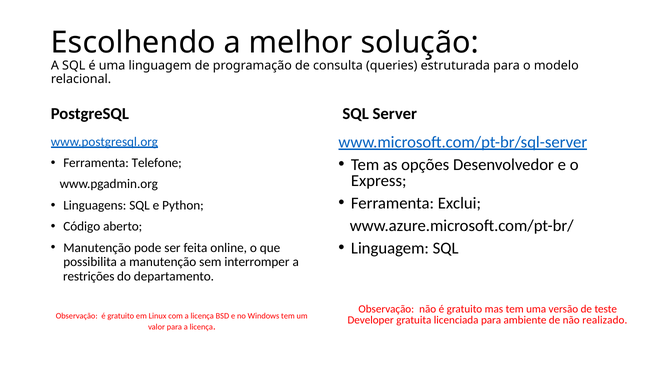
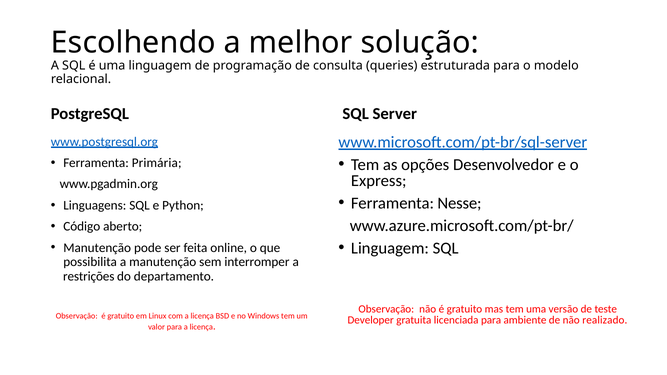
Telefone: Telefone -> Primária (157, 163)
Exclui: Exclui -> Nesse (459, 203)
